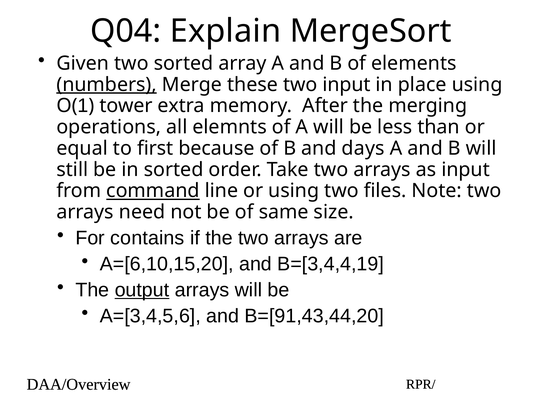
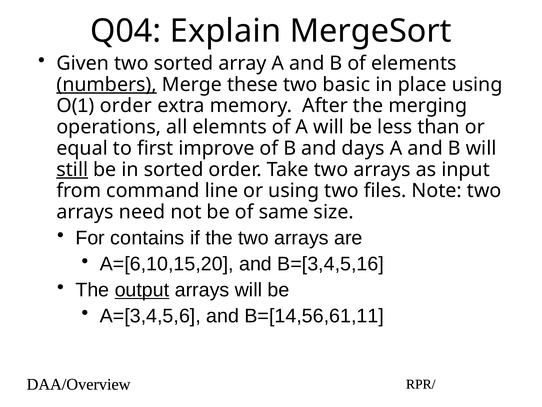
two input: input -> basic (346, 84)
tower: tower -> order (126, 106)
because: because -> improve (217, 148)
still underline: none -> present (72, 169)
command underline: present -> none (153, 191)
B=[3,4,4,19: B=[3,4,4,19 -> B=[3,4,5,16 (331, 264)
B=[91,43,44,20: B=[91,43,44,20 -> B=[14,56,61,11 (314, 316)
